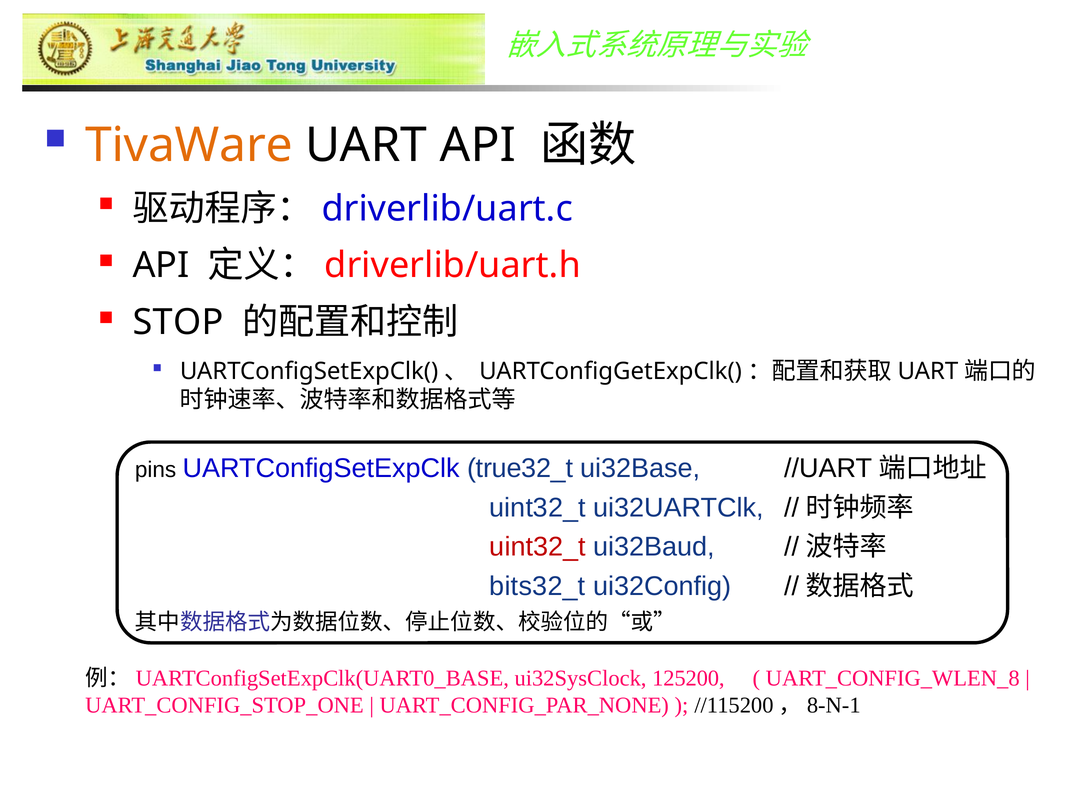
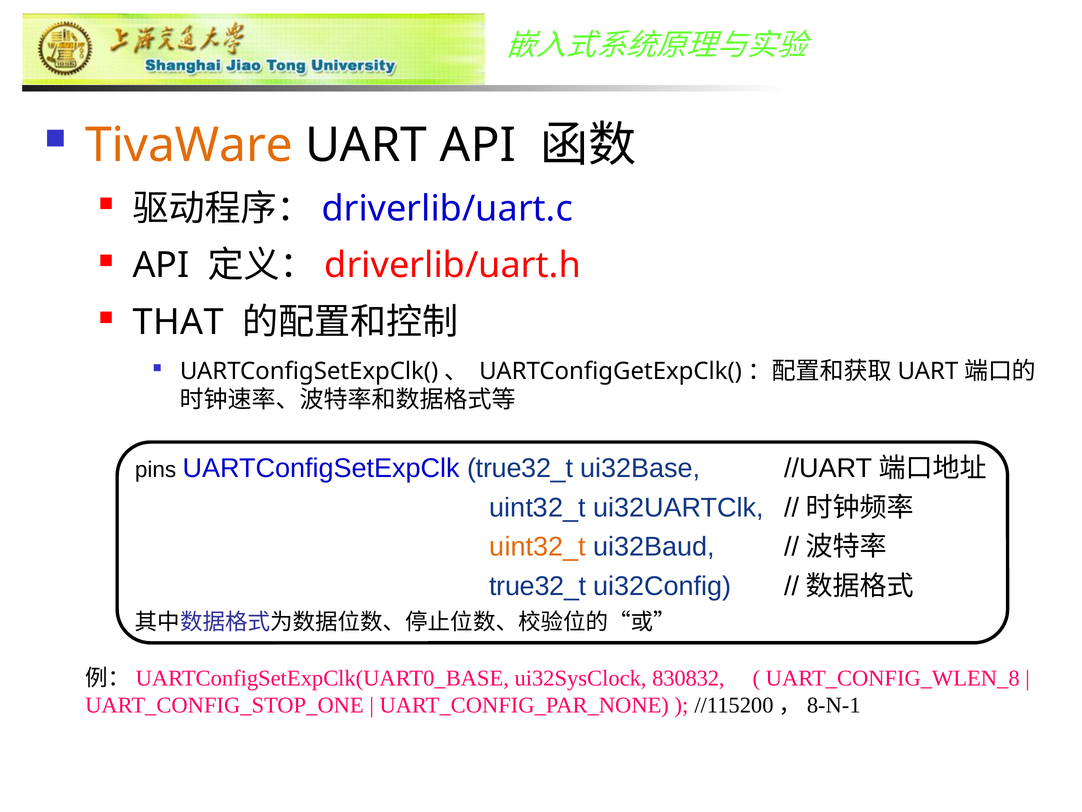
STOP: STOP -> THAT (178, 322)
uint32_t colour: red -> orange (538, 547)
bits32_t: bits32_t -> true32_t (538, 586)
125200: 125200 -> 830832 (688, 678)
